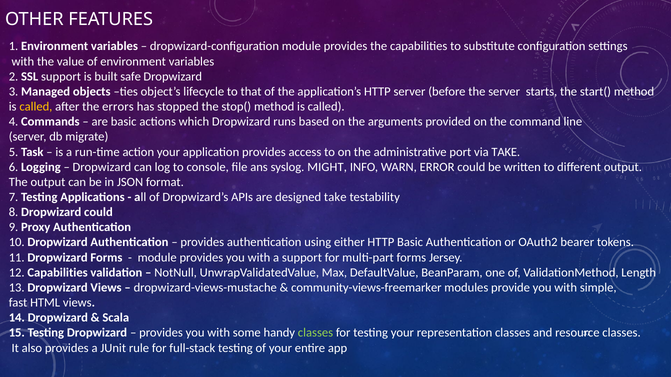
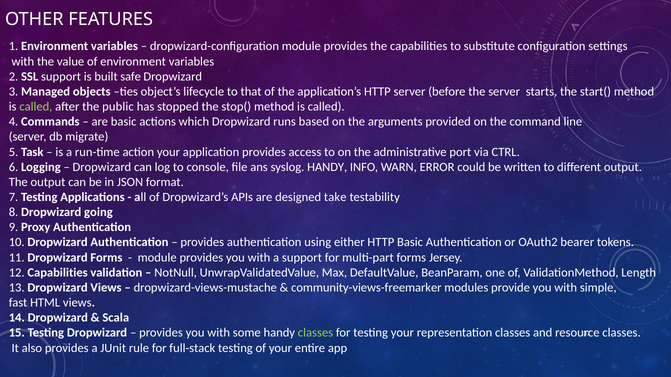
called colour: yellow -> light green (36, 107)
errors: errors -> public (118, 107)
via TAKE: TAKE -> CTRL (506, 152)
syslog MIGHT: MIGHT -> HANDY (327, 167)
Dropwizard could: could -> going (98, 212)
